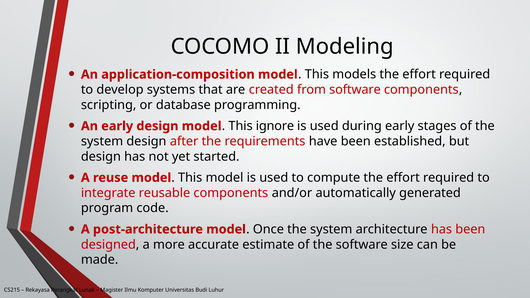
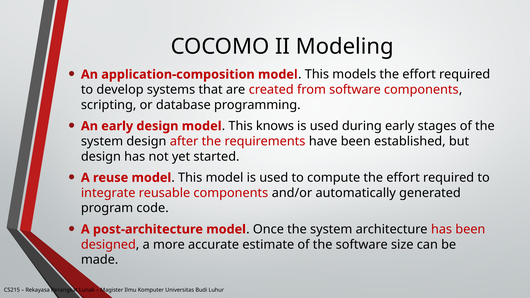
ignore: ignore -> knows (275, 126)
